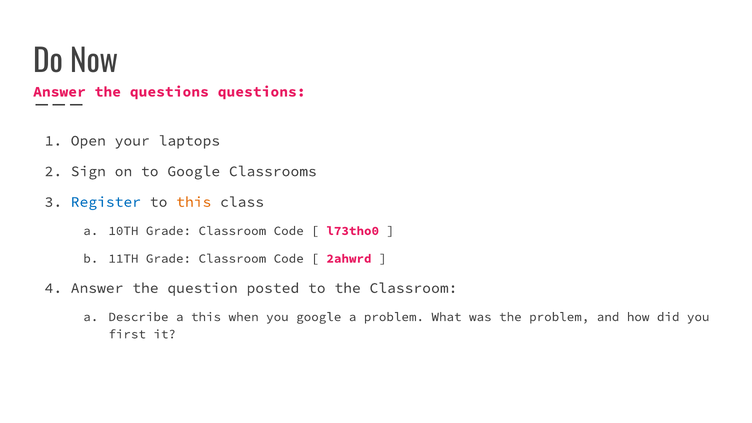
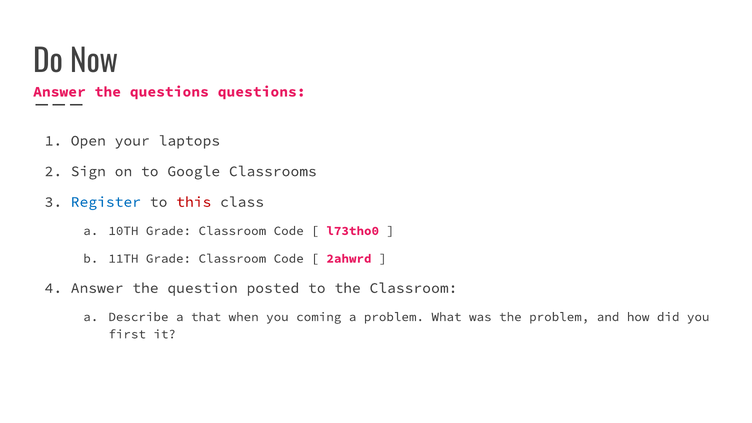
this colour: orange -> red (194, 202)
a this: this -> that (206, 317)
you google: google -> coming (319, 317)
